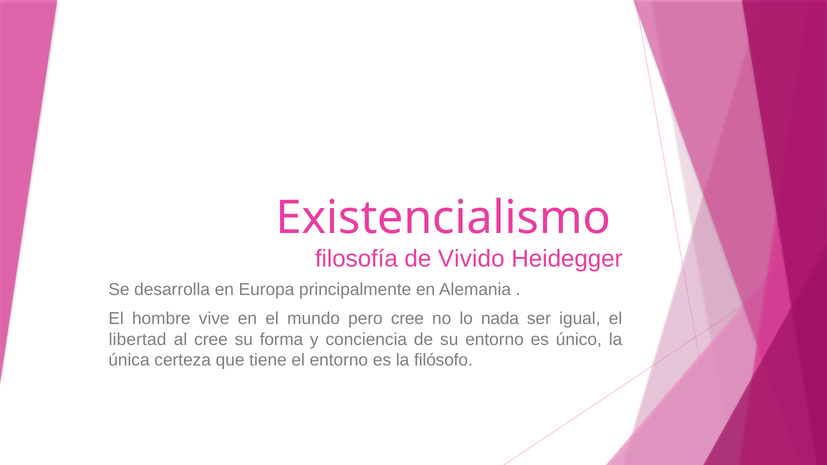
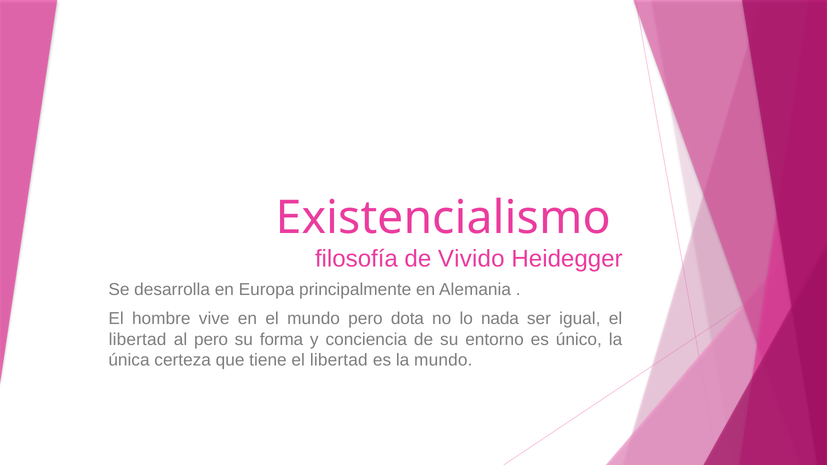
pero cree: cree -> dota (407, 319)
al cree: cree -> pero (211, 339)
tiene el entorno: entorno -> libertad (339, 360)
la filósofo: filósofo -> mundo (443, 360)
